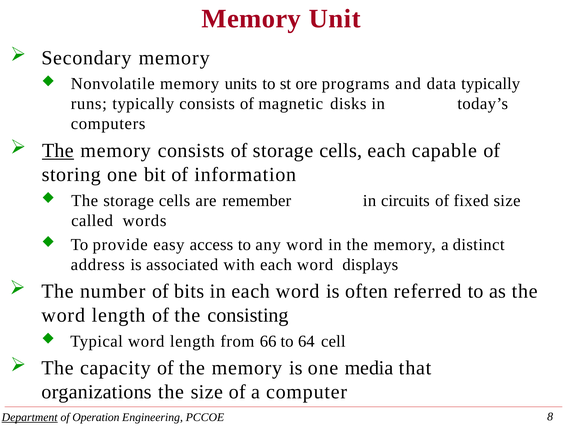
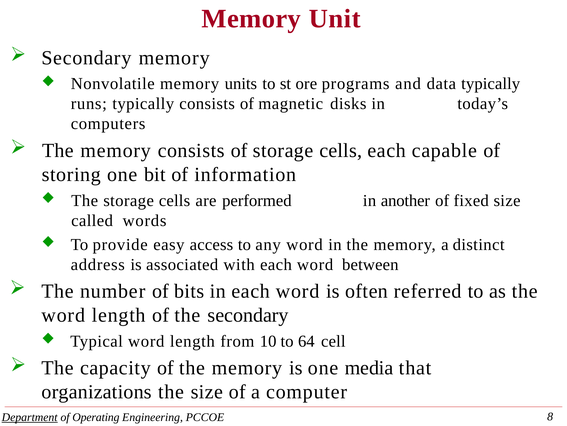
The underline: present -> none (58, 151)
remember: remember -> performed (257, 201)
circuits: circuits -> another (405, 201)
displays: displays -> between (370, 265)
the consisting: consisting -> secondary (248, 315)
66: 66 -> 10 (268, 341)
Operation: Operation -> Operating (96, 417)
